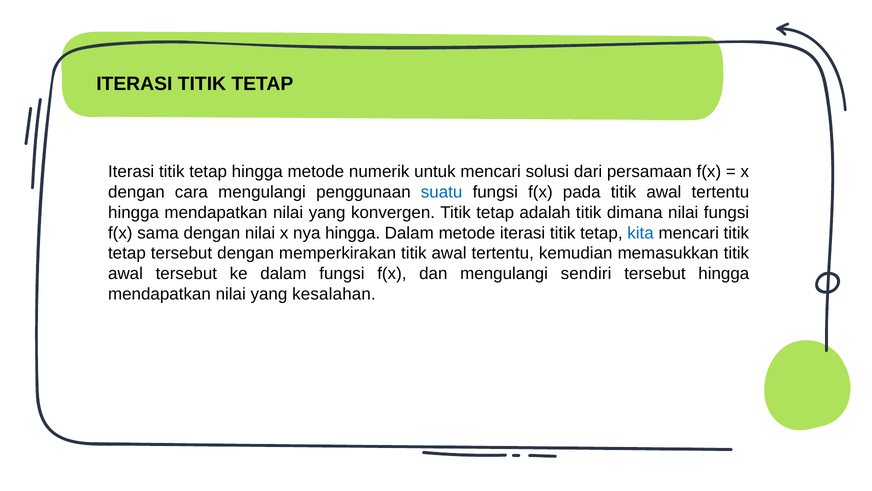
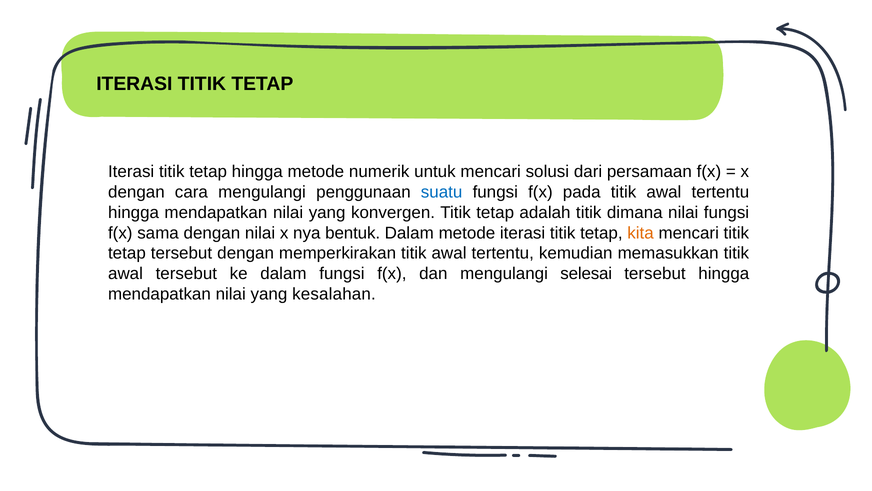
nya hingga: hingga -> bentuk (353, 233)
kita colour: blue -> orange (641, 233)
sendiri: sendiri -> selesai (586, 273)
